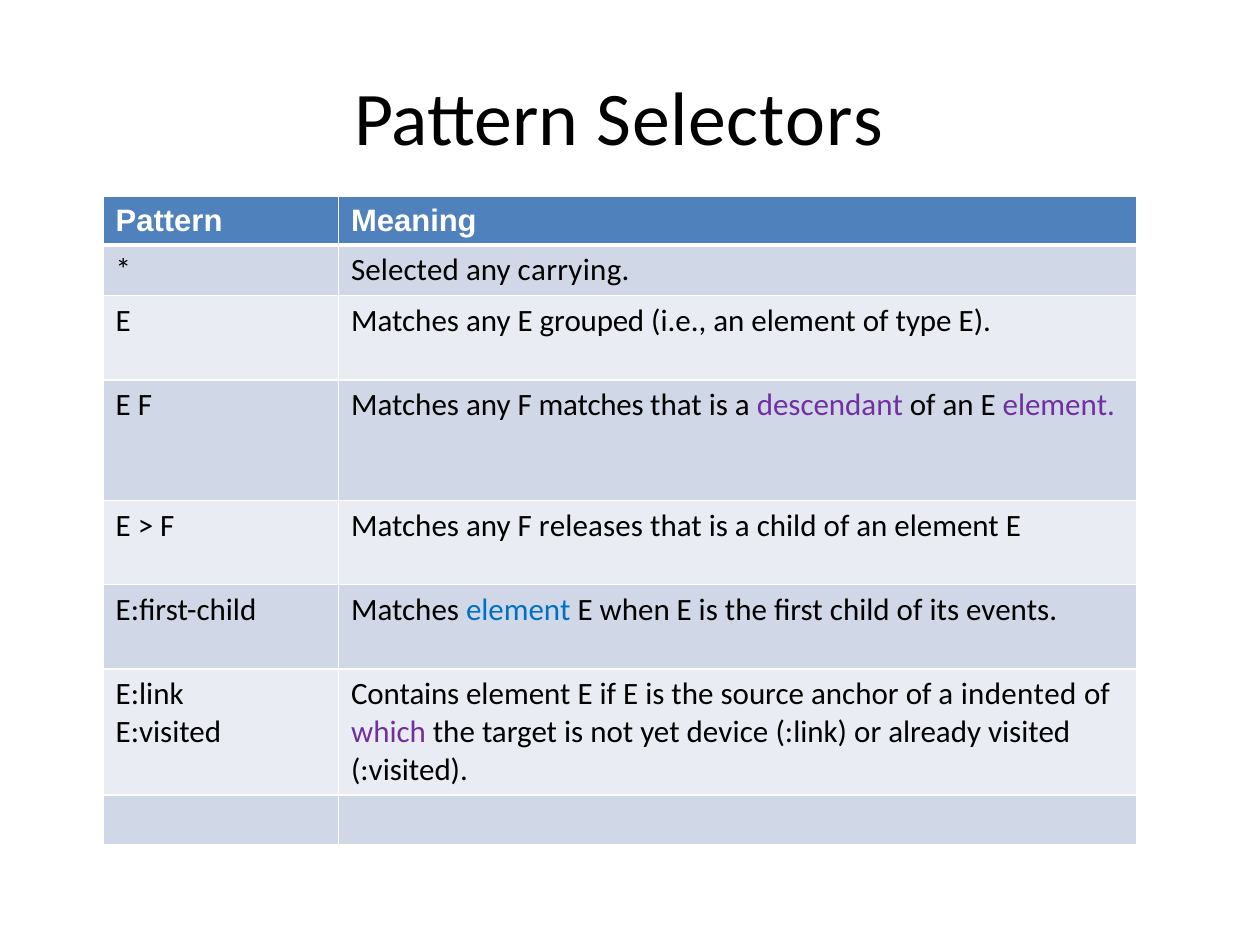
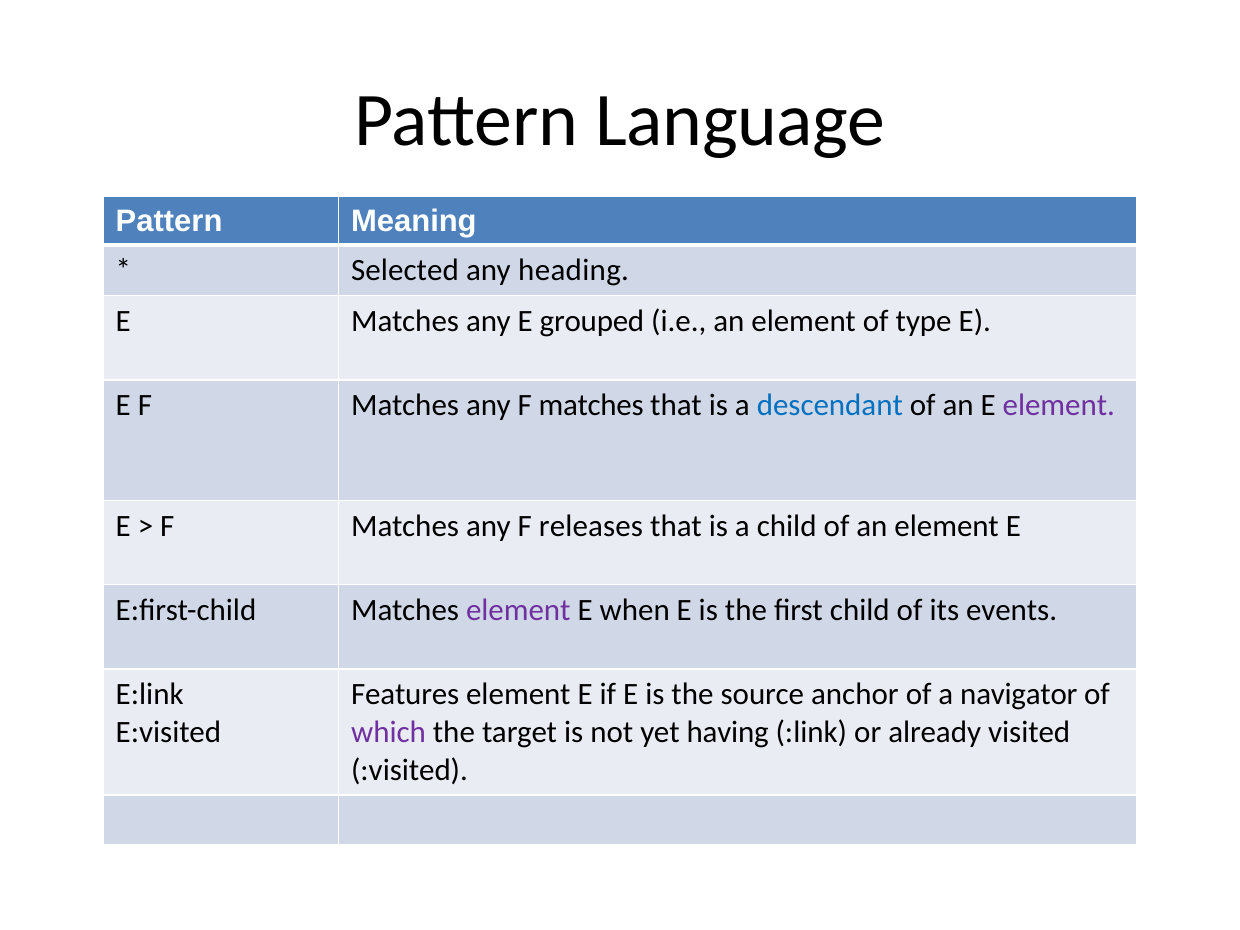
Selectors: Selectors -> Language (740, 120)
carrying: carrying -> heading (574, 271)
descendant colour: purple -> blue (830, 405)
element colour: blue -> purple (518, 610)
Contains: Contains -> Features (405, 694)
indented: indented -> navigator (1019, 694)
device: device -> having (728, 732)
